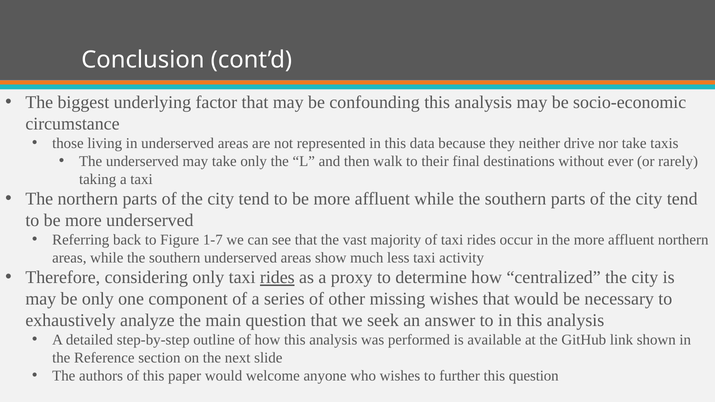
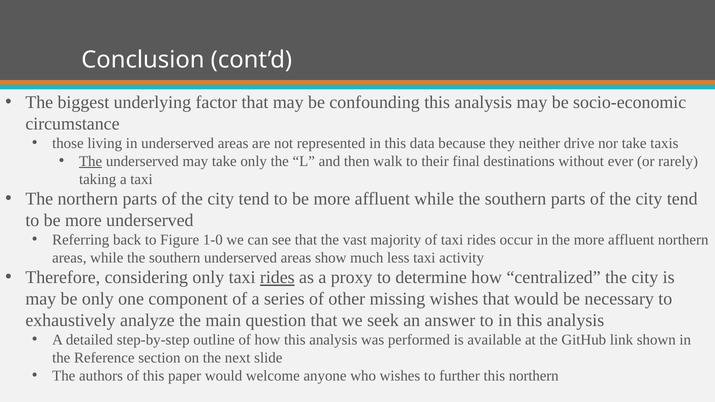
The underline: none -> present (91, 161)
1-7: 1-7 -> 1-0 (213, 240)
this question: question -> northern (534, 376)
